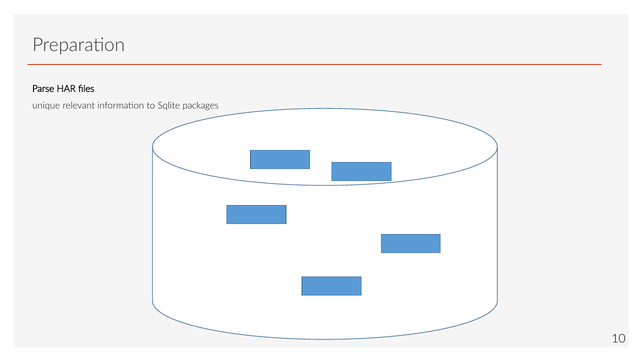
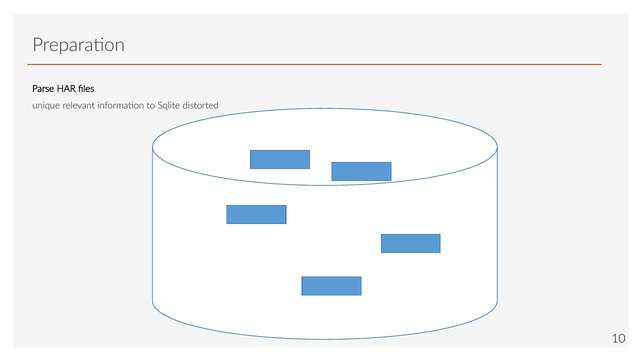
packages: packages -> distorted (201, 106)
